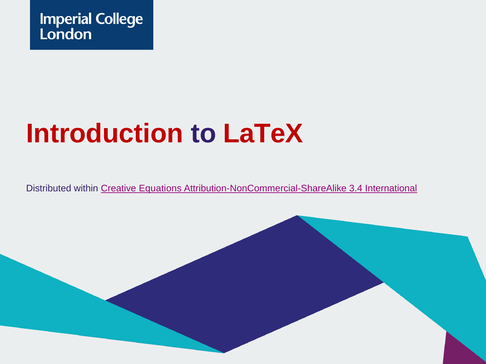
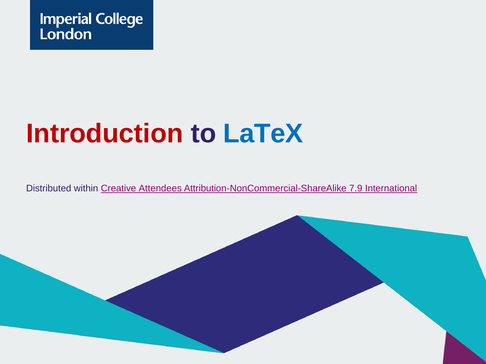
LaTeX colour: red -> blue (263, 134)
Equations: Equations -> Attendees (160, 189)
3.4: 3.4 -> 7.9 (356, 189)
